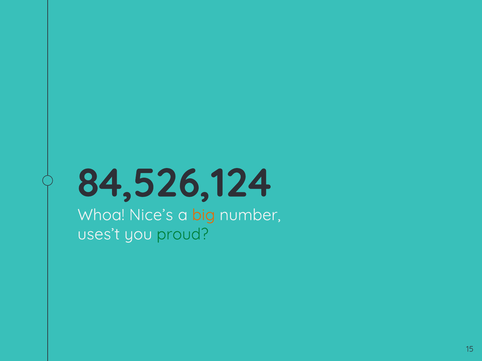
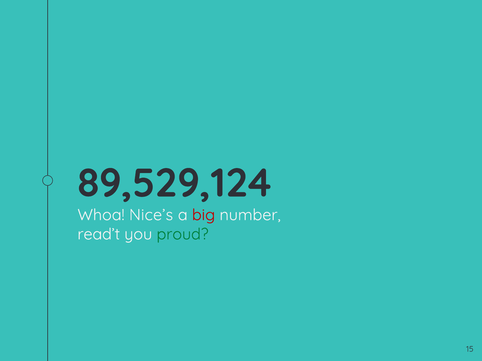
84,526,124: 84,526,124 -> 89,529,124 (174, 184)
big colour: orange -> red (204, 215)
uses’t: uses’t -> read’t (99, 234)
